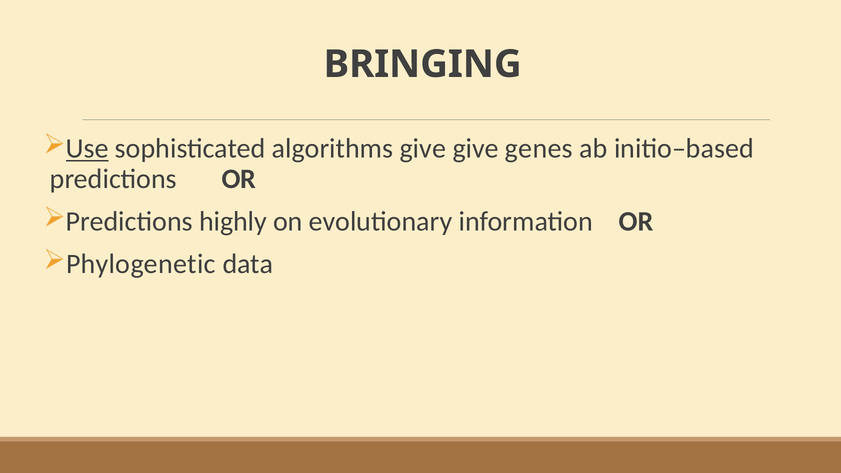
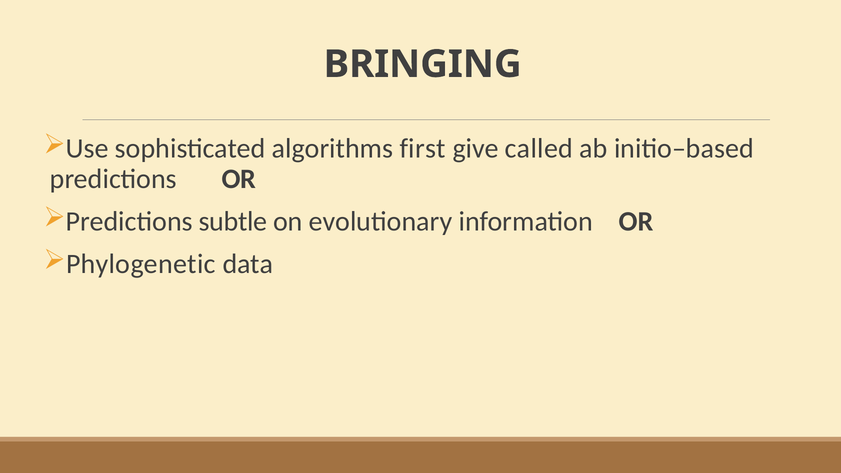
Use underline: present -> none (87, 149)
algorithms give: give -> first (423, 149)
genes: genes -> called (539, 149)
highly: highly -> subtle (233, 222)
